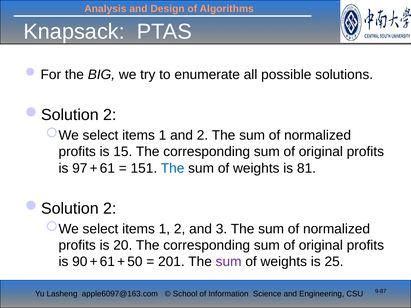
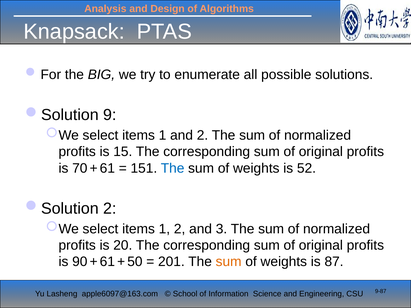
2: 2 -> 9 (110, 115)
97: 97 -> 70 (80, 168)
81: 81 -> 52 (306, 168)
sum colour: purple -> orange (229, 262)
25: 25 -> 87 (334, 262)
